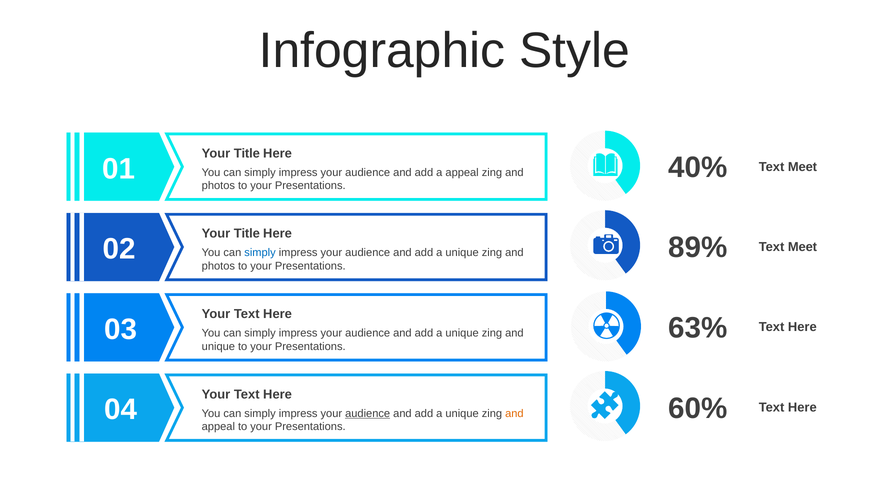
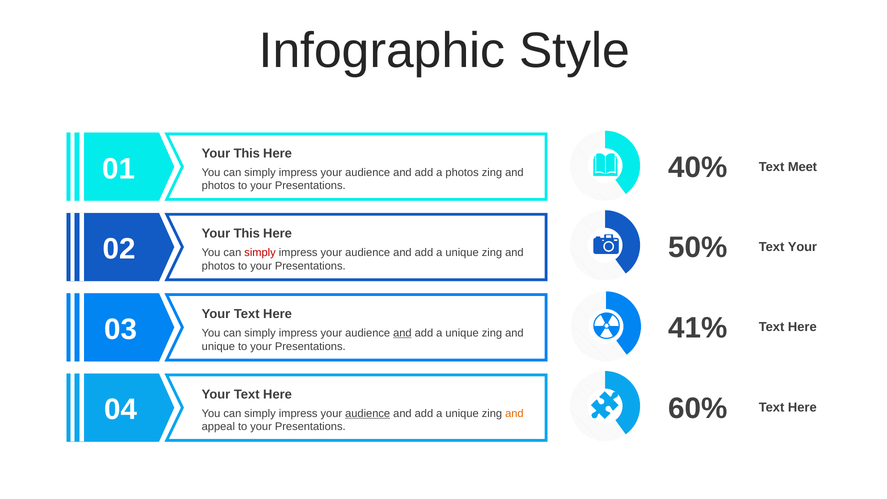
Title: Title -> This (247, 153)
a appeal: appeal -> photos (462, 172)
Title: Title -> This (247, 234)
89%: 89% -> 50% (698, 248)
Meet: Meet -> Your (802, 247)
simply colour: blue -> red (260, 253)
63%: 63% -> 41% (698, 328)
and underline: none -> present (402, 333)
